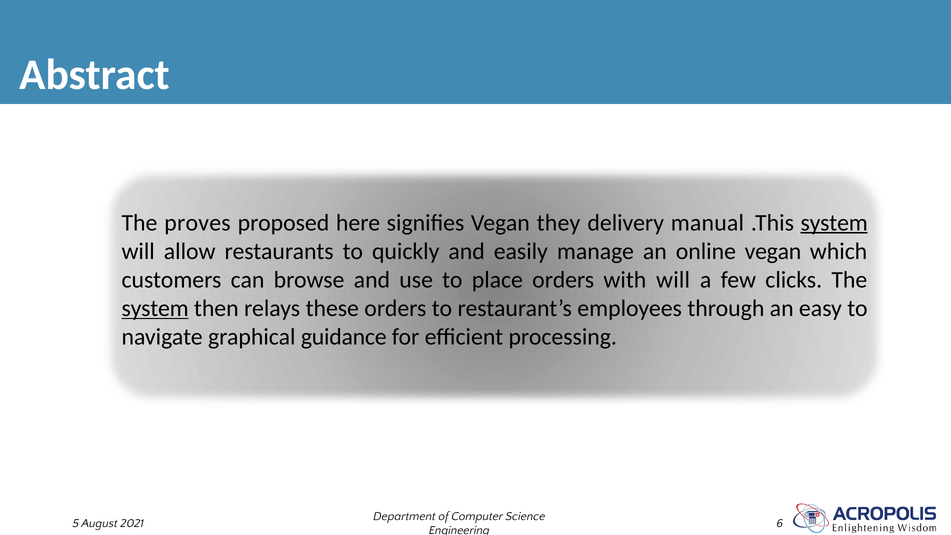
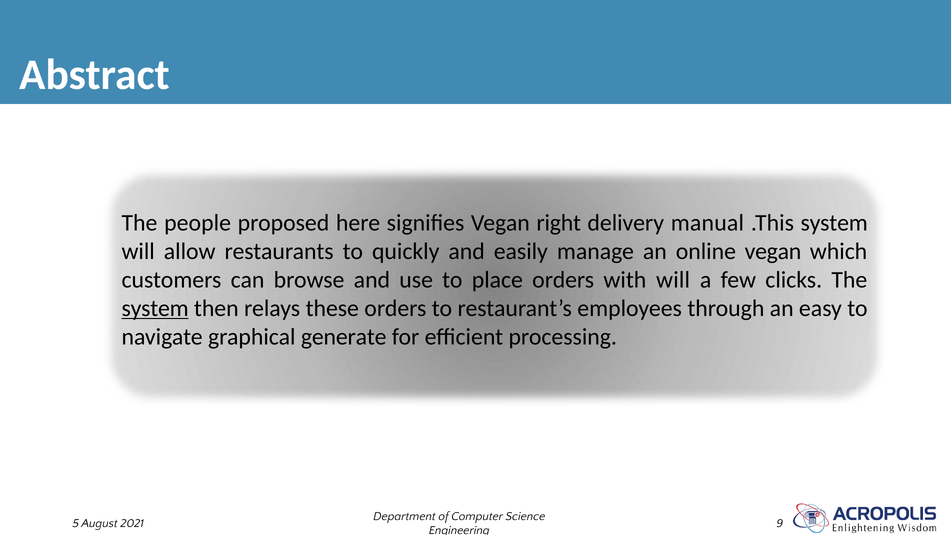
proves: proves -> people (198, 223)
they: they -> right (559, 223)
system underline: present -> none (834, 223)
guidance: guidance -> generate (344, 337)
6: 6 -> 9 (780, 523)
